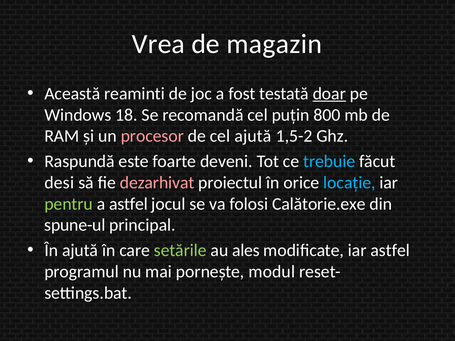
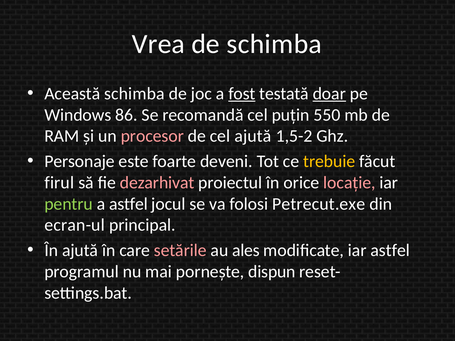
de magazin: magazin -> schimba (274, 44)
Această reaminti: reaminti -> schimba (134, 94)
fost underline: none -> present (242, 94)
18: 18 -> 86 (126, 115)
800: 800 -> 550 (327, 115)
Raspundă: Raspundă -> Personaje (80, 162)
trebuie colour: light blue -> yellow (329, 162)
desi: desi -> firul (59, 183)
locație colour: light blue -> pink (349, 183)
Calătorie.exe: Calătorie.exe -> Petrecut.exe (319, 204)
spune-ul: spune-ul -> ecran-ul (75, 225)
setările colour: light green -> pink (180, 251)
modul: modul -> dispun (272, 272)
